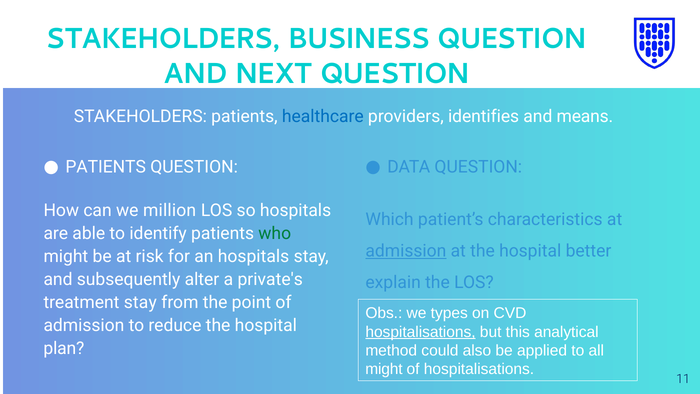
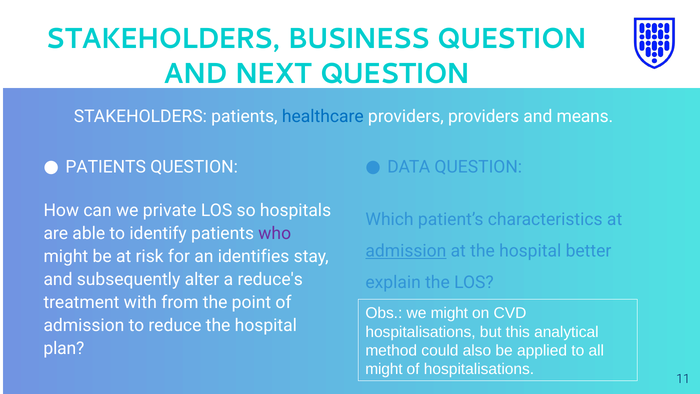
providers identifies: identifies -> providers (484, 116)
million: million -> private (170, 211)
who colour: green -> purple (275, 234)
an hospitals: hospitals -> identifies (254, 257)
private's: private's -> reduce's (270, 279)
treatment stay: stay -> with (140, 302)
we types: types -> might (449, 313)
hospitalisations underline: present -> none (420, 332)
